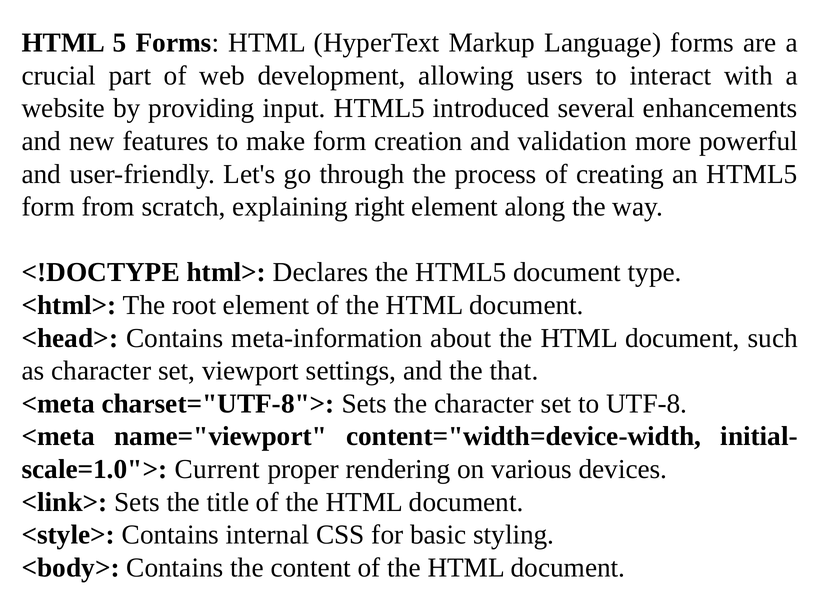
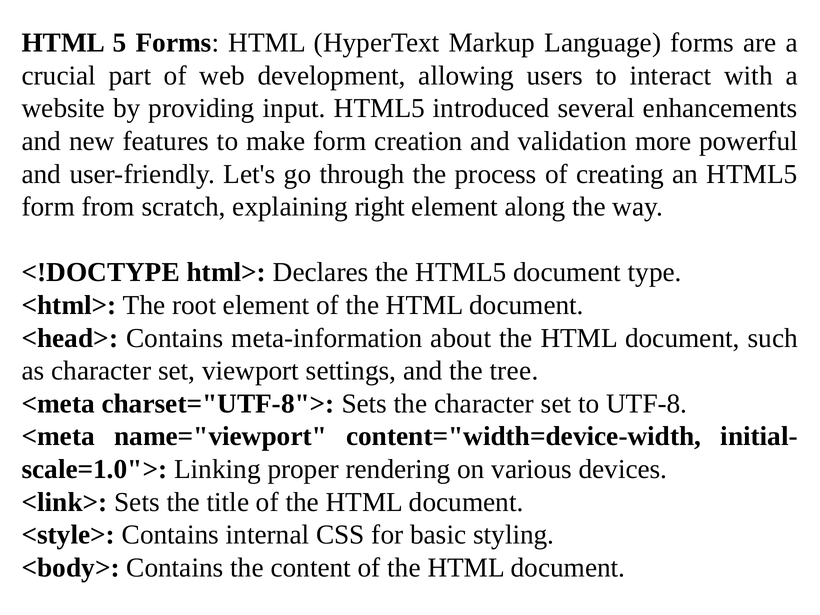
that: that -> tree (514, 371)
Current: Current -> Linking (217, 469)
